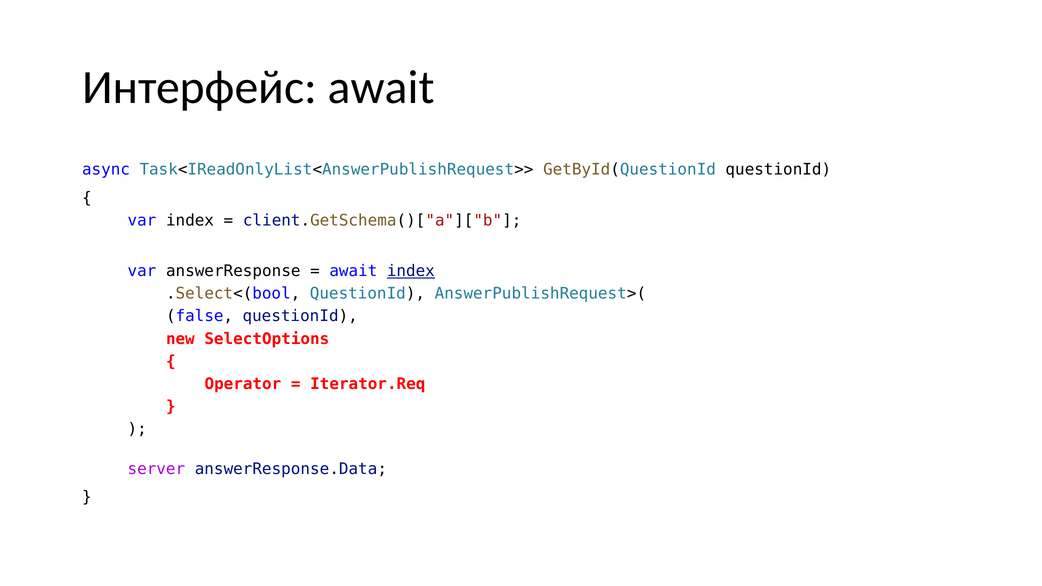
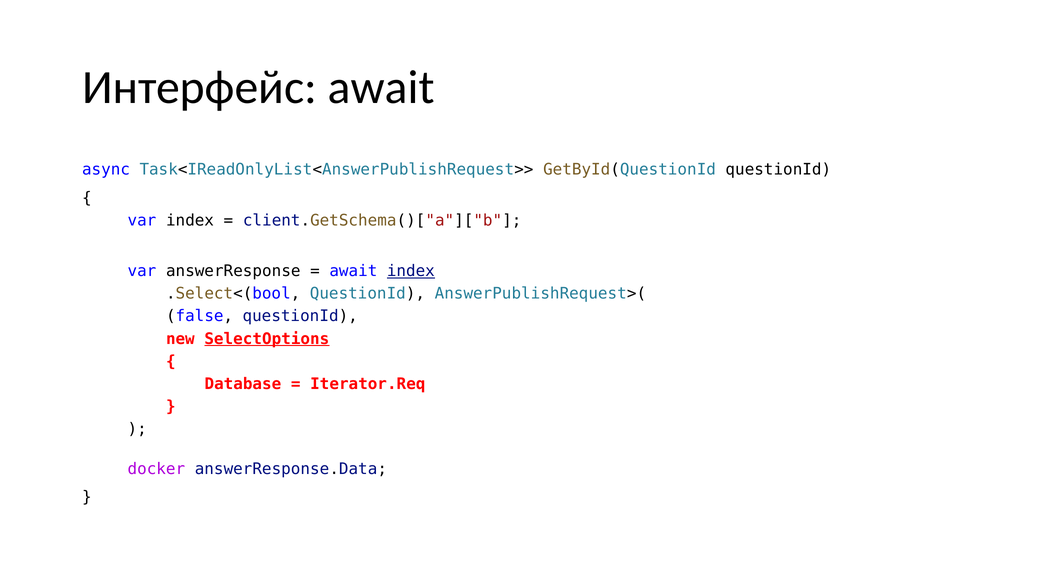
SelectOptions underline: none -> present (267, 339)
Operator: Operator -> Database (243, 384)
server: server -> docker (156, 469)
